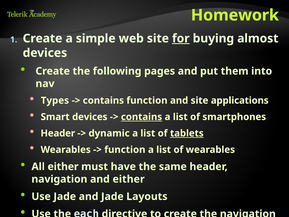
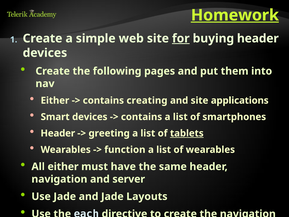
Homework underline: none -> present (235, 15)
buying almost: almost -> header (258, 38)
Types: Types -> Either (55, 100)
contains function: function -> creating (147, 100)
contains underline: present -> none (142, 117)
dynamic: dynamic -> greeting (109, 133)
and either: either -> server (129, 179)
